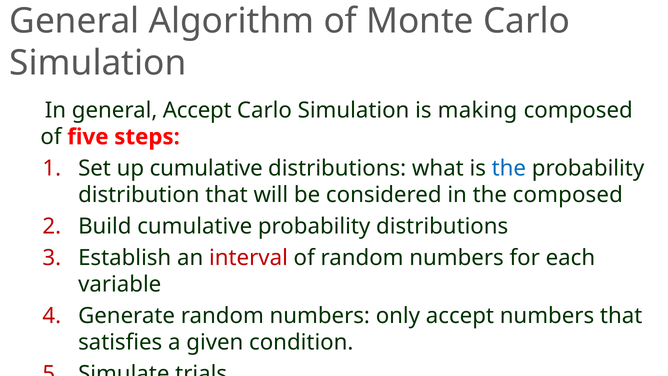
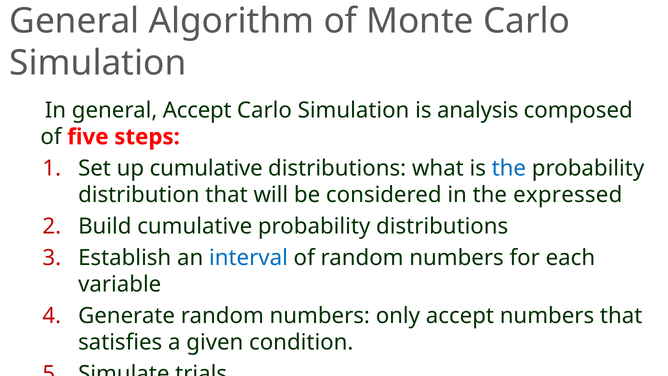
making: making -> analysis (478, 110)
the composed: composed -> expressed (568, 195)
interval colour: red -> blue (248, 258)
